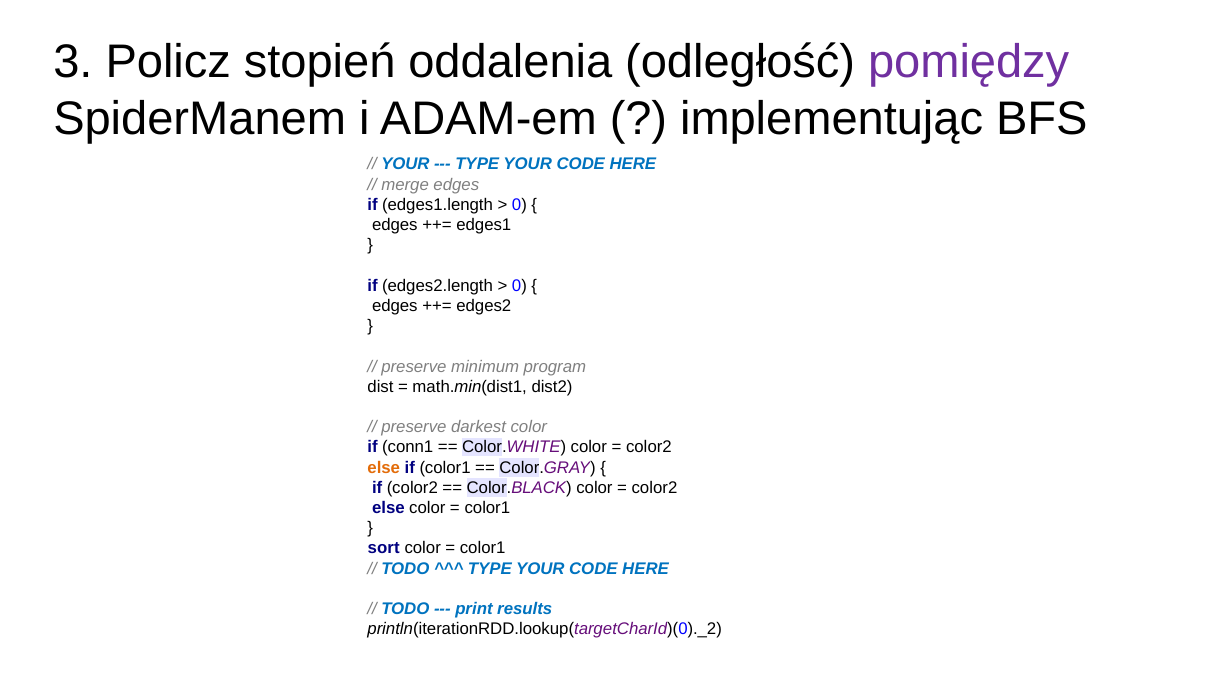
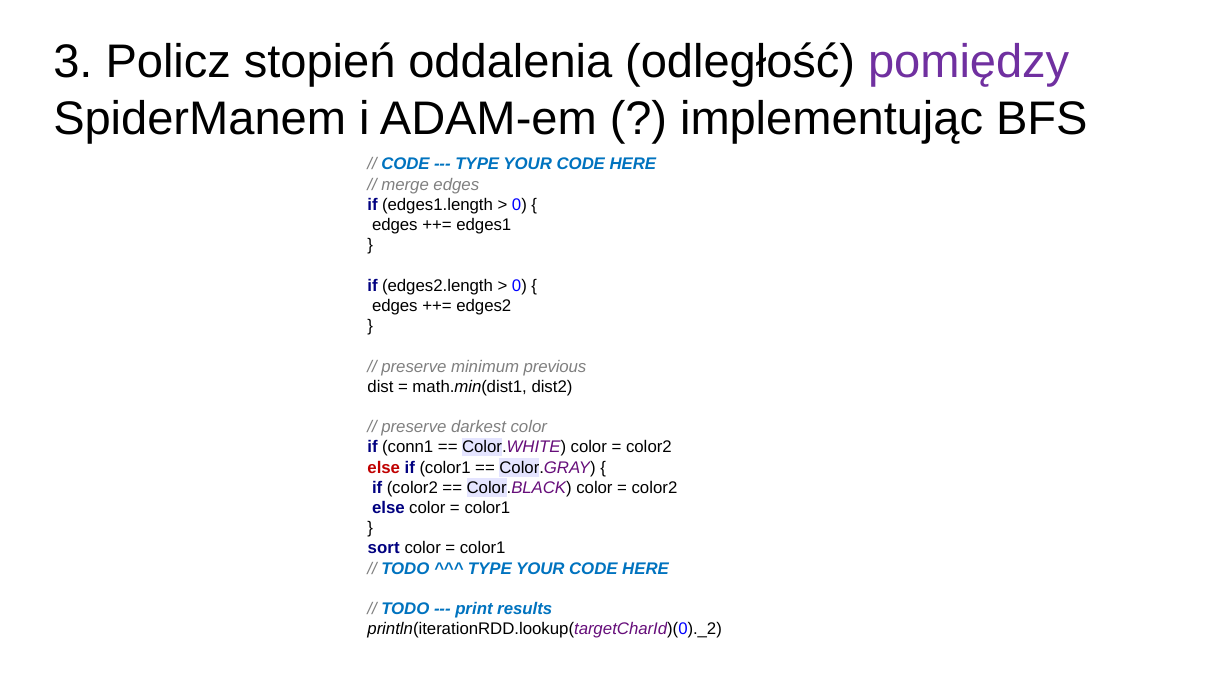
YOUR: YOUR -> CODE (405, 164)
program: program -> previous (555, 367)
else colour: orange -> red (384, 468)
